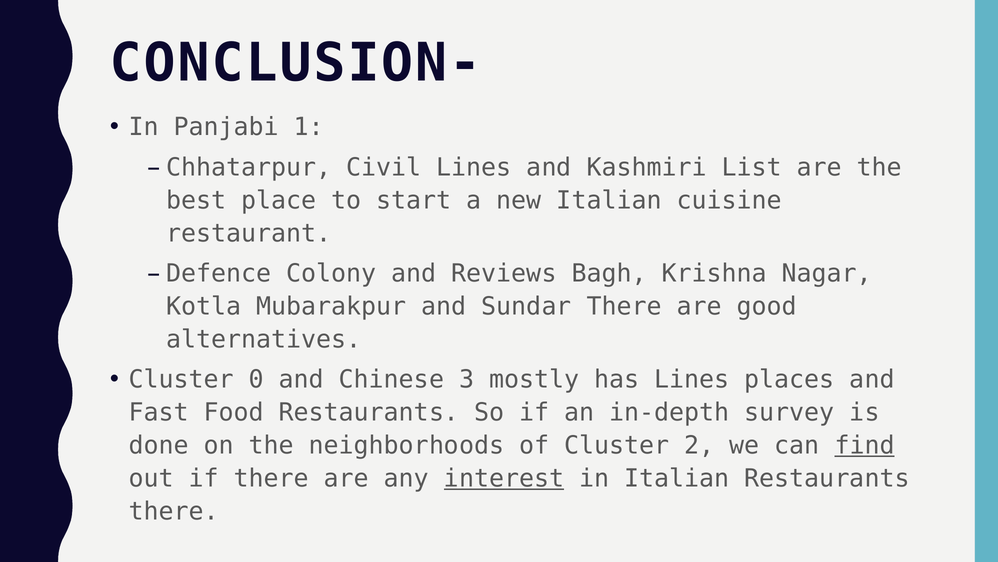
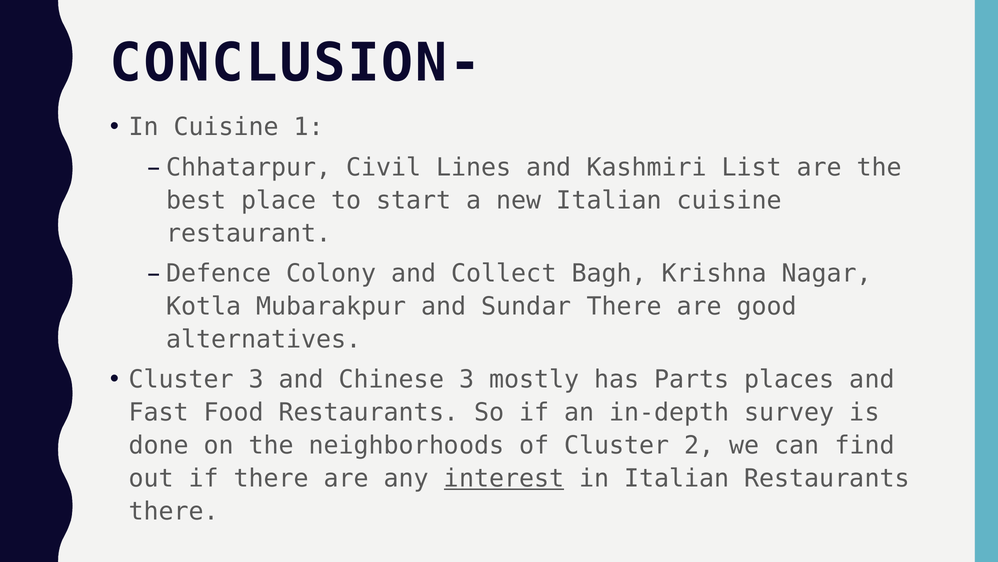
In Panjabi: Panjabi -> Cuisine (226, 127)
Reviews: Reviews -> Collect (504, 273)
Cluster 0: 0 -> 3 (256, 379)
has Lines: Lines -> Parts (692, 379)
find underline: present -> none (865, 445)
